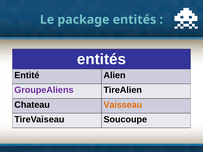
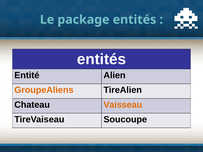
GroupeAliens colour: purple -> orange (44, 90)
